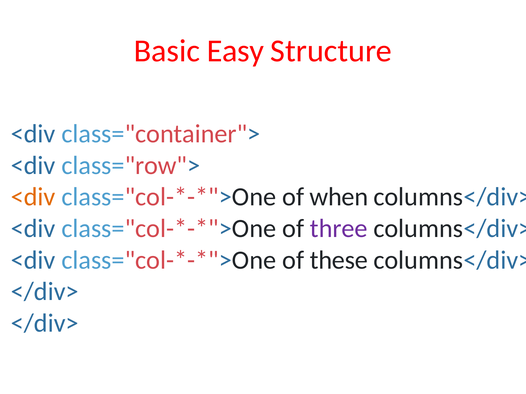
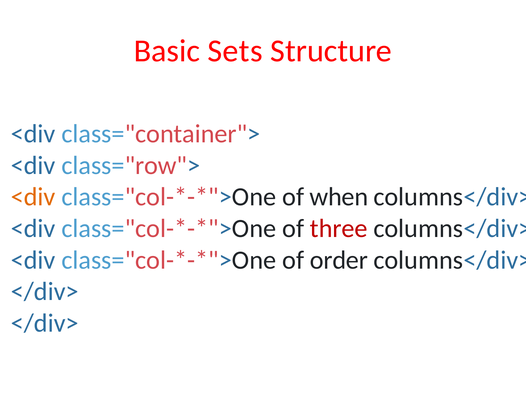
Easy: Easy -> Sets (235, 51)
three colour: purple -> red (339, 229)
these: these -> order (339, 260)
